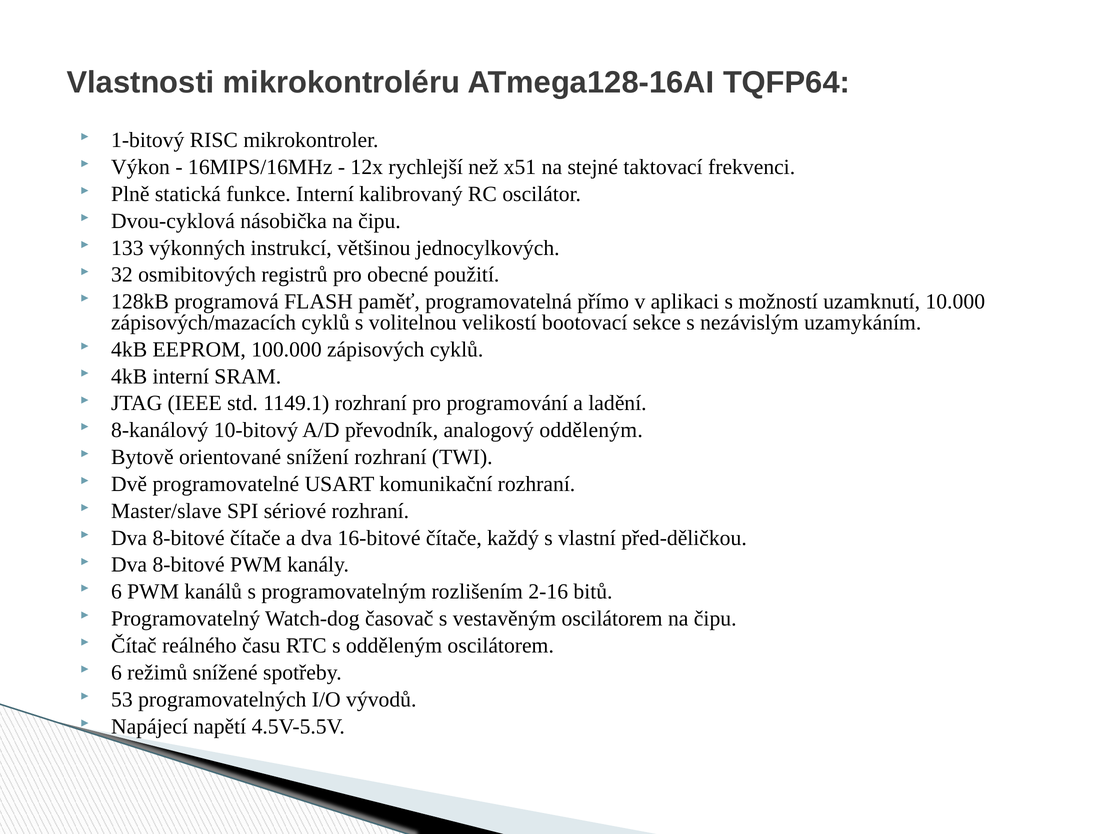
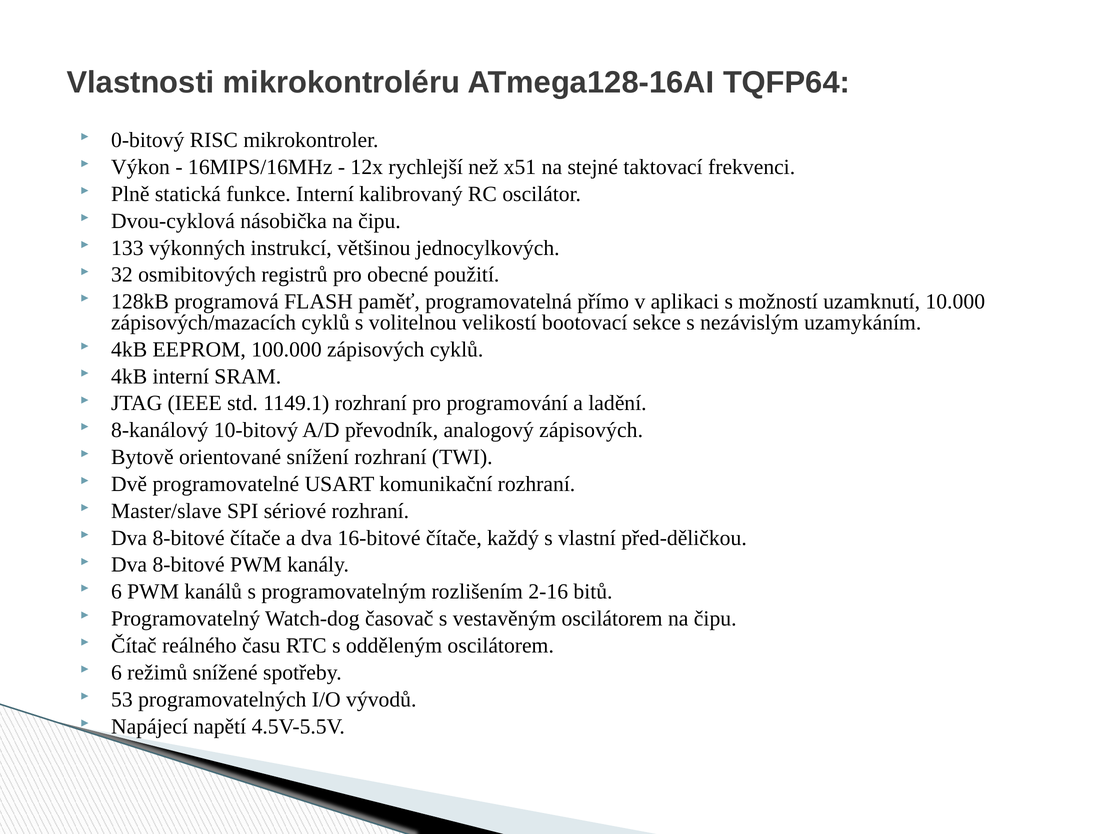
1-bitový: 1-bitový -> 0-bitový (148, 140)
analogový odděleným: odděleným -> zápisových (591, 430)
